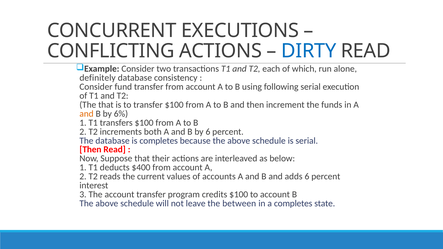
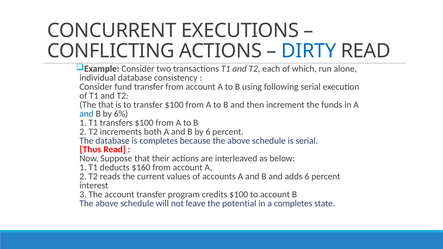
definitely: definitely -> individual (98, 78)
and colour: orange -> blue (87, 114)
Then: Then -> Thus (90, 150)
$400: $400 -> $160 (141, 168)
between: between -> potential (239, 204)
